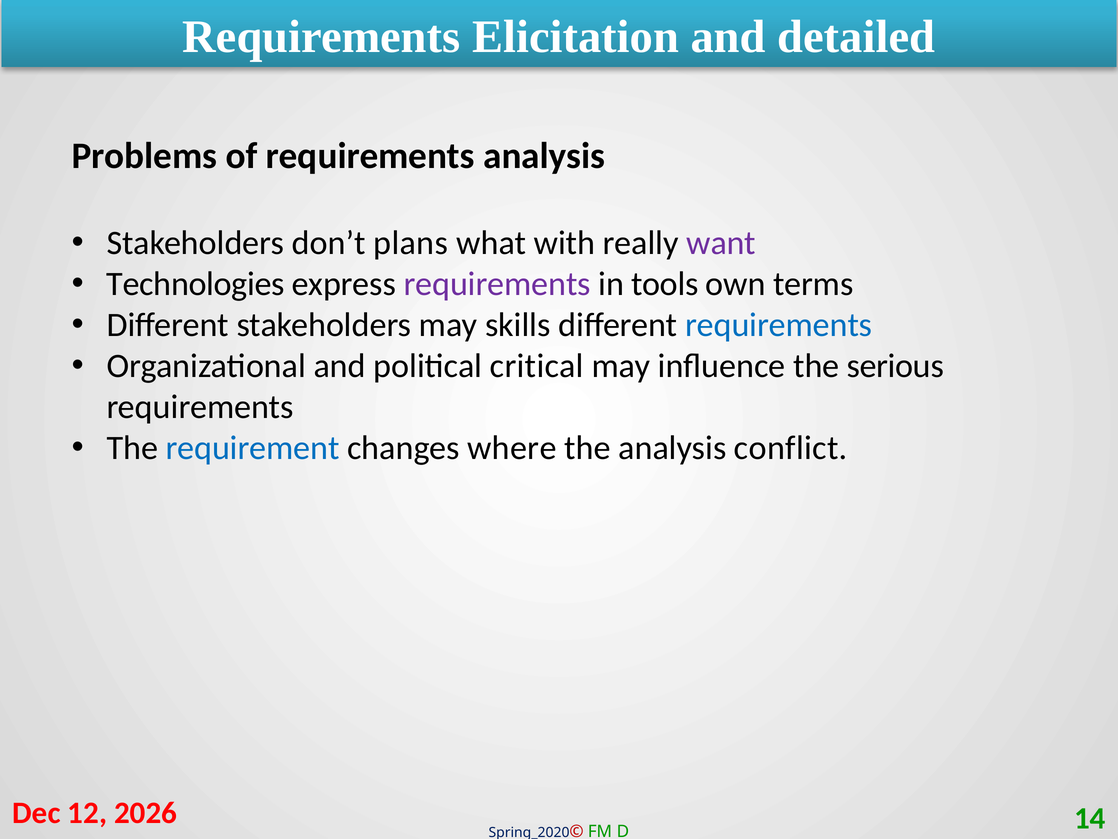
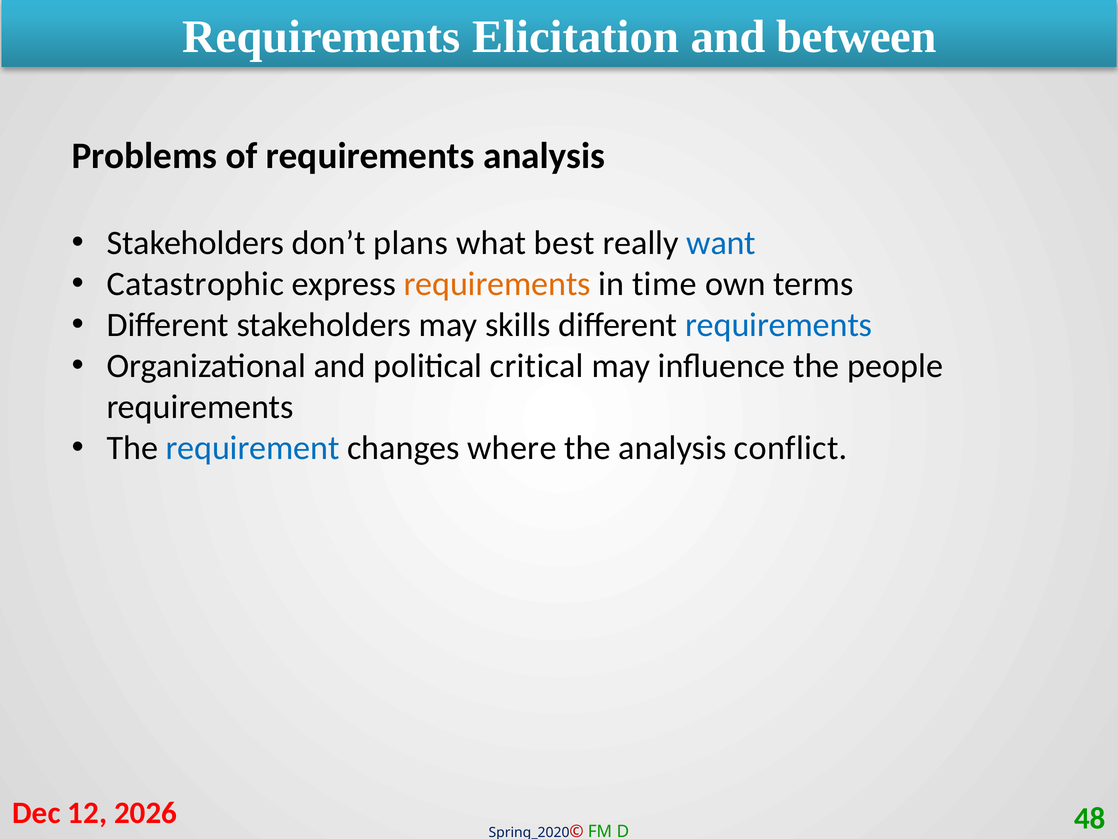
detailed: detailed -> between (856, 37)
with: with -> best (564, 243)
want colour: purple -> blue (721, 243)
Technologies: Technologies -> Catastrophic (195, 284)
requirements colour: purple -> orange (497, 284)
tools: tools -> time (664, 284)
serious: serious -> people (895, 366)
14: 14 -> 48 (1090, 818)
